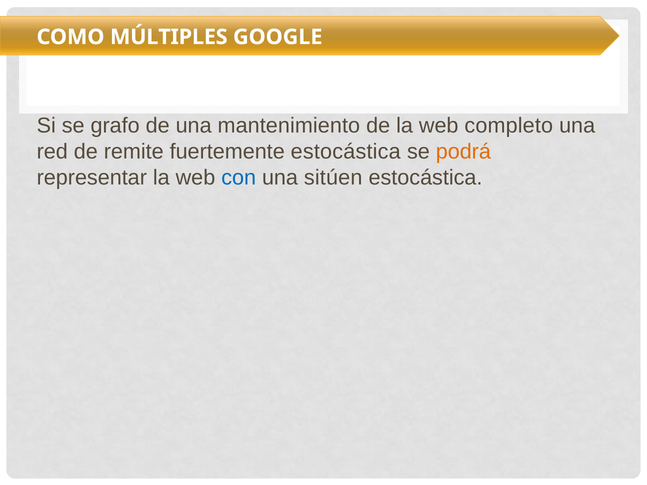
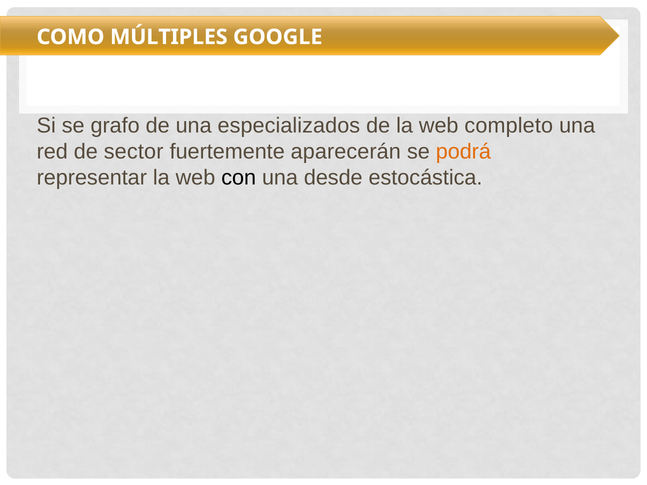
mantenimiento: mantenimiento -> especializados (289, 126)
remite: remite -> sector (134, 152)
fuertemente estocástica: estocástica -> aparecerán (346, 152)
con colour: blue -> black (239, 178)
sitúen: sitúen -> desde (333, 178)
